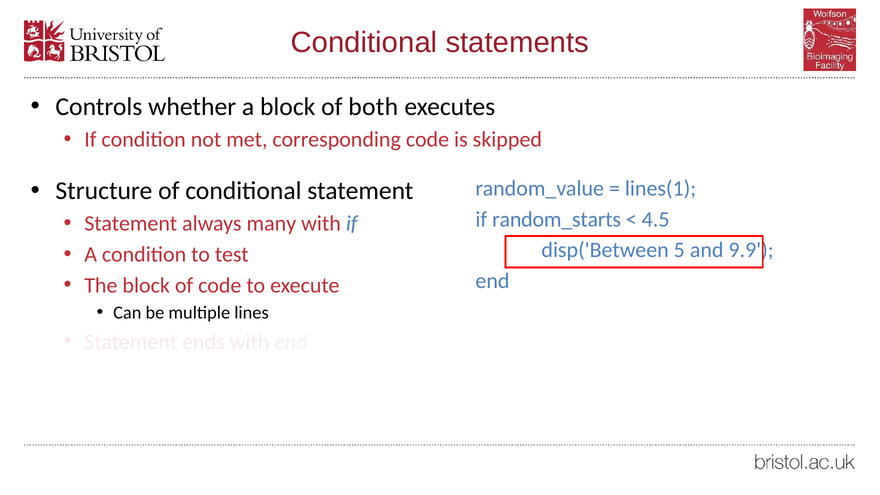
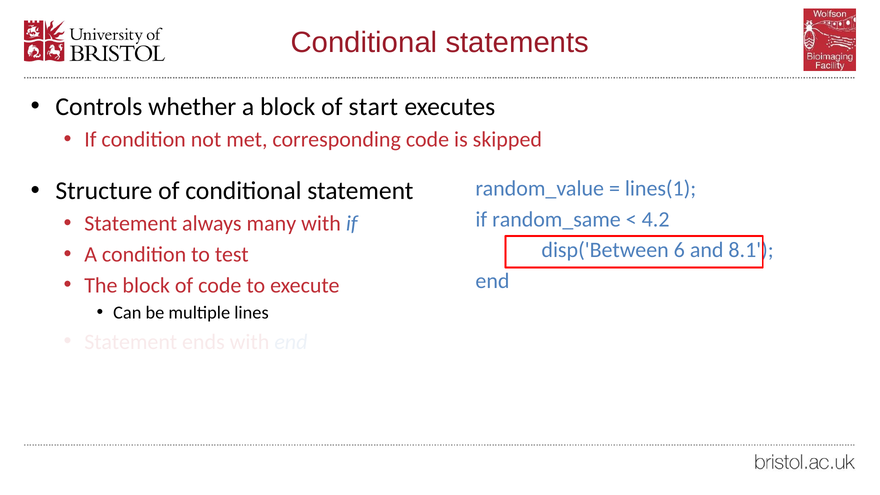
both: both -> start (373, 107)
random_starts: random_starts -> random_same (556, 219)
4.5: 4.5 -> 4.2 (656, 219)
5: 5 -> 6 (679, 250)
9.9: 9.9 -> 8.1 (751, 250)
